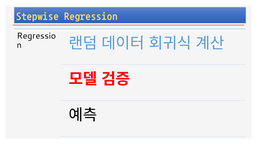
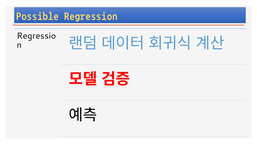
Stepwise: Stepwise -> Possible (37, 16)
